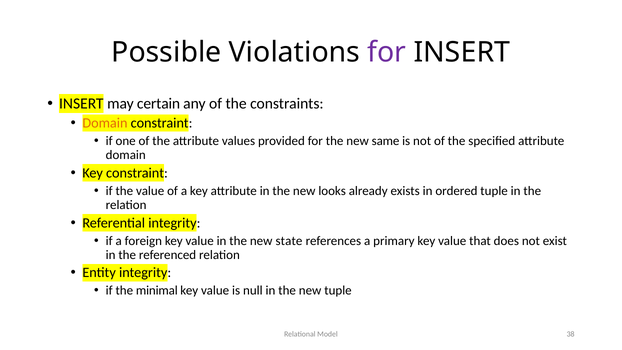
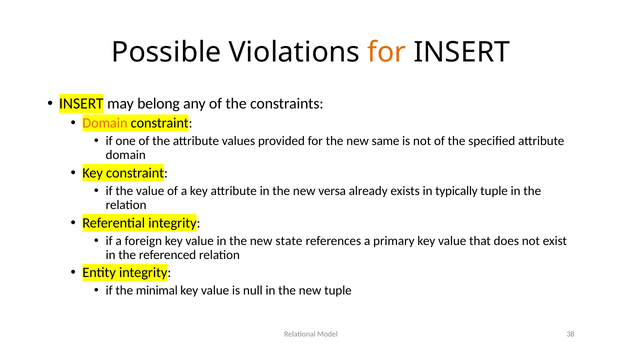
for colour: purple -> orange (387, 52)
certain: certain -> belong (159, 104)
looks: looks -> versa (332, 191)
ordered: ordered -> typically (456, 191)
